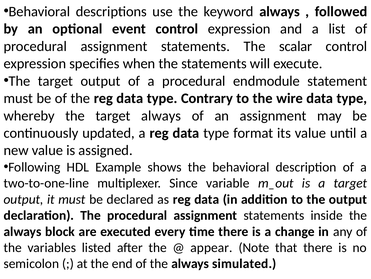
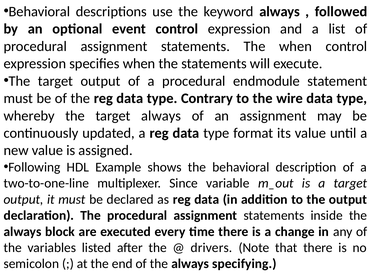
The scalar: scalar -> when (296, 46)
appear: appear -> drivers (211, 247)
simulated: simulated -> specifying (244, 263)
